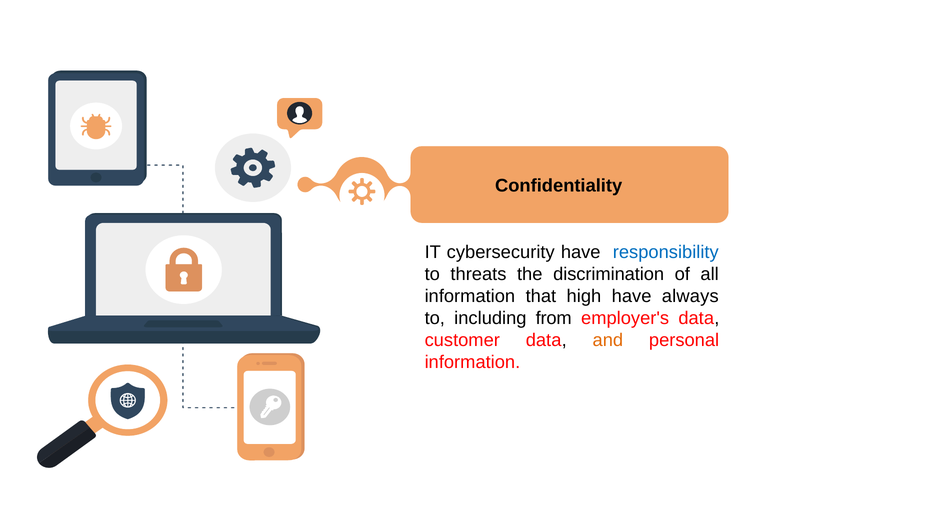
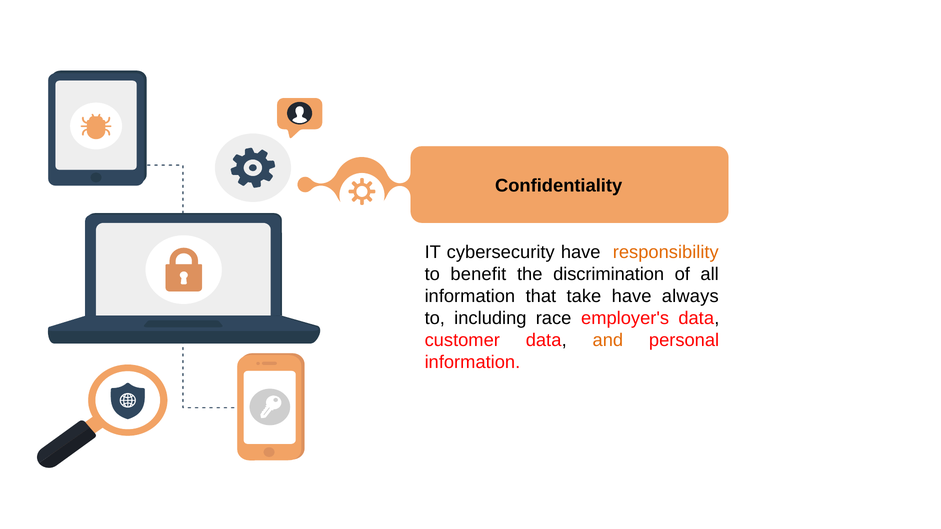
responsibility colour: blue -> orange (666, 252)
threats: threats -> benefit (478, 274)
high: high -> take (584, 296)
from: from -> race (554, 318)
